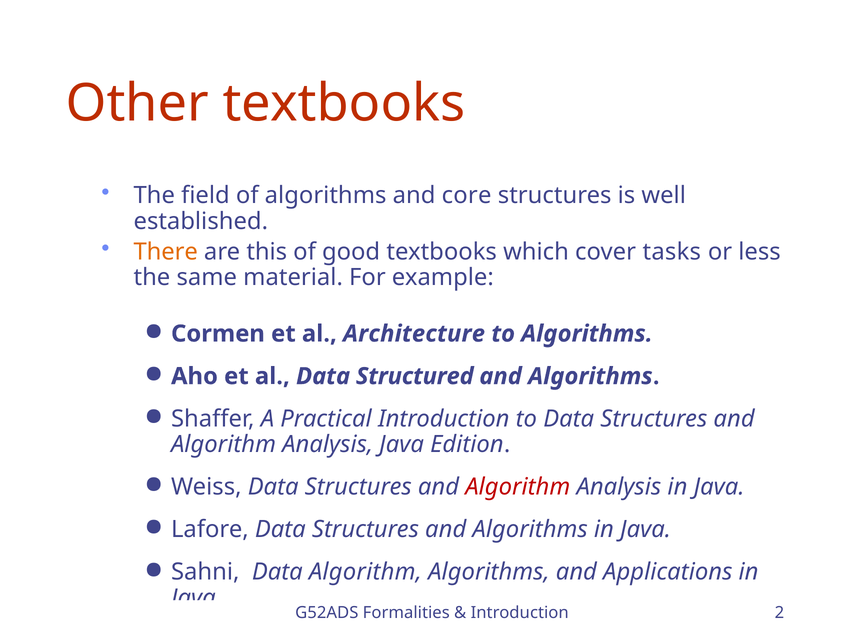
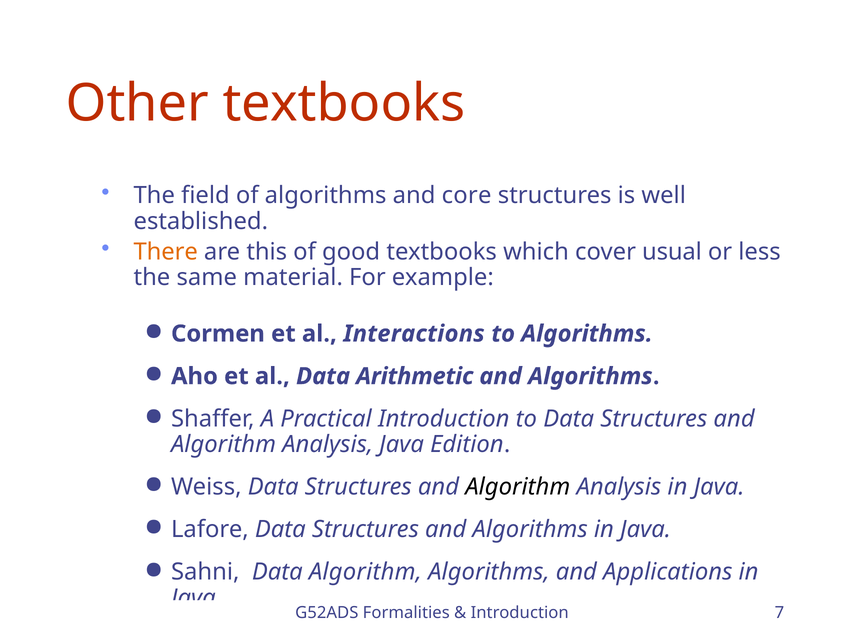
tasks: tasks -> usual (672, 252)
Architecture: Architecture -> Interactions (414, 334)
Structured: Structured -> Arithmetic (415, 376)
Algorithm colour: red -> black (518, 487)
2: 2 -> 7 (780, 613)
